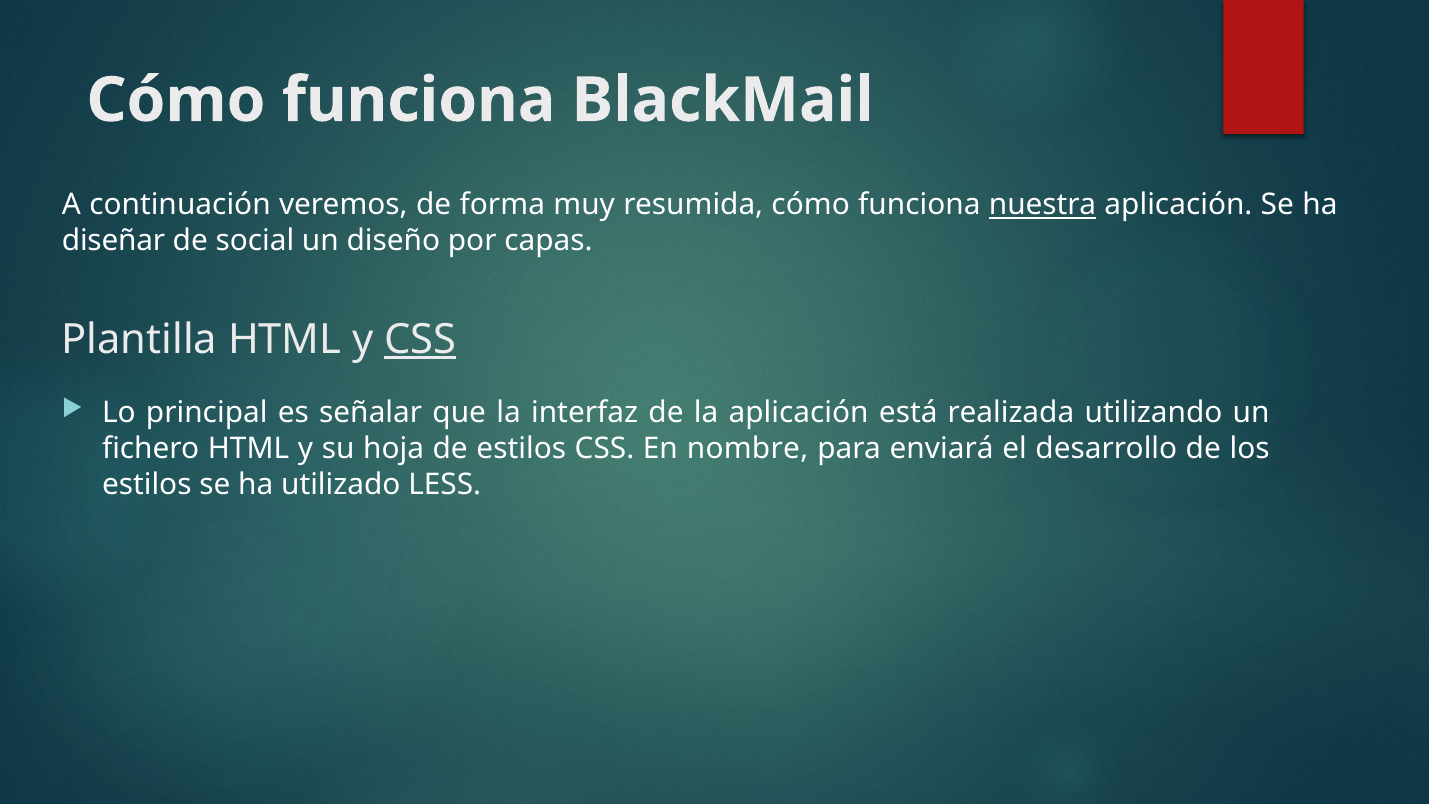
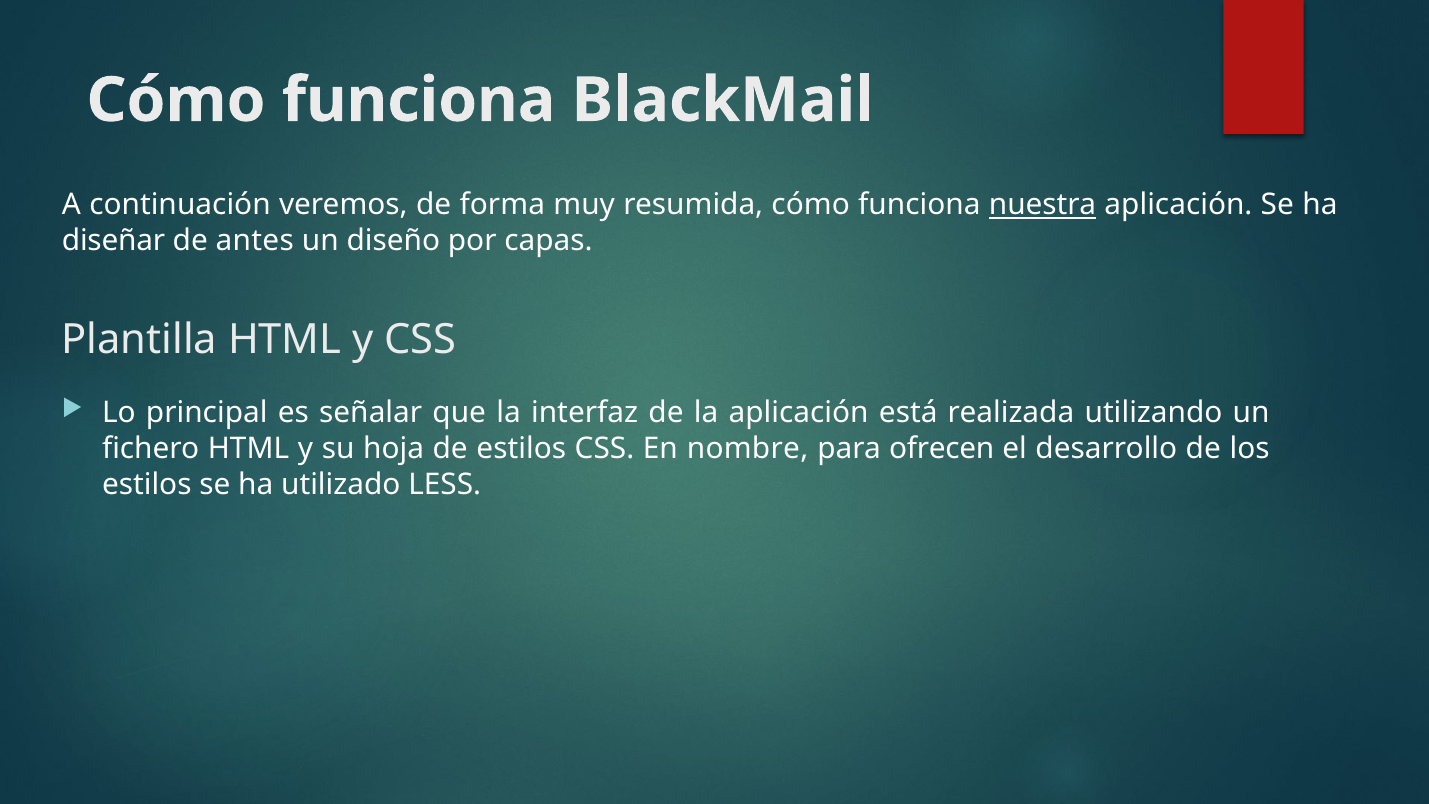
social: social -> antes (255, 241)
CSS underline: present -> none (420, 339)
enviará: enviará -> ofrecen (942, 449)
